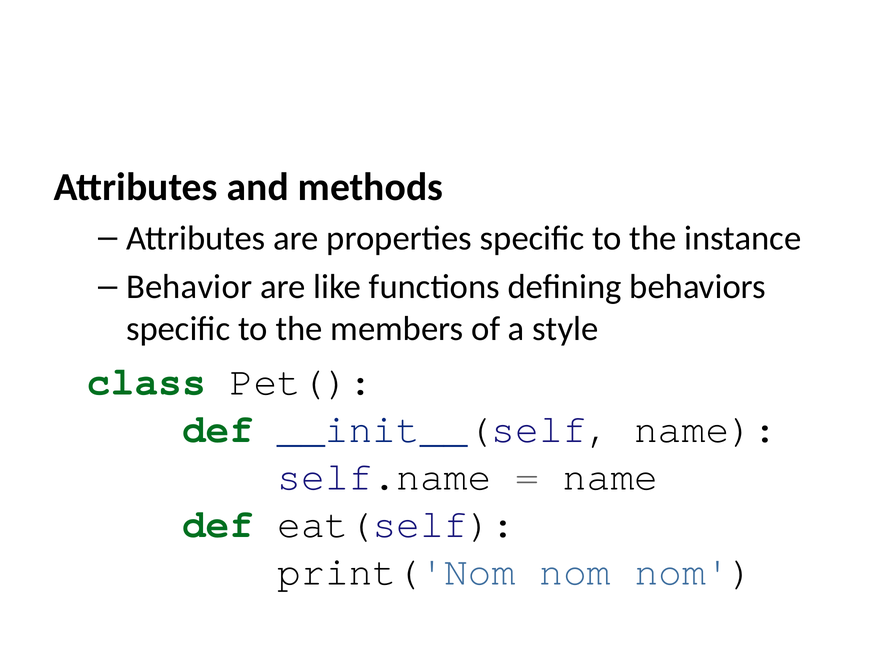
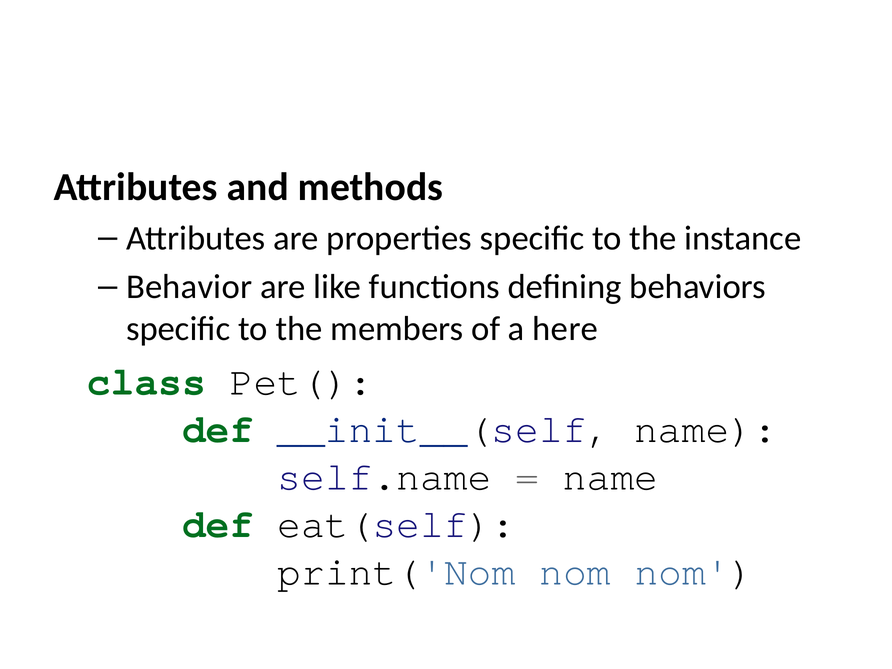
style: style -> here (565, 329)
